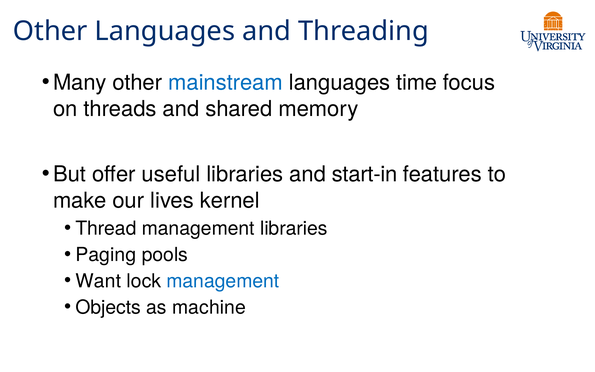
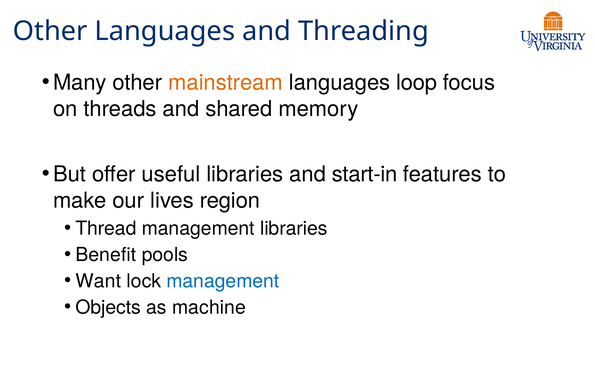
mainstream colour: blue -> orange (226, 82)
time: time -> loop (417, 82)
kernel: kernel -> region (230, 201)
Paging: Paging -> Benefit (106, 255)
